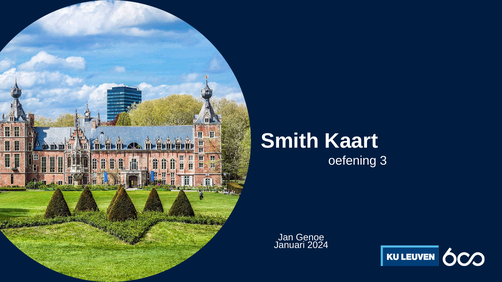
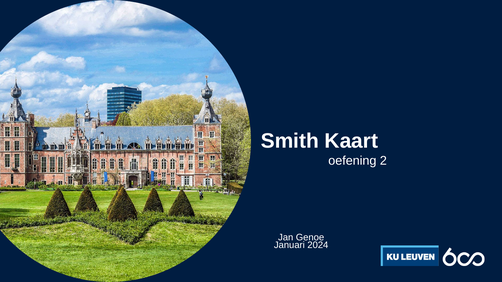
3: 3 -> 2 (383, 161)
